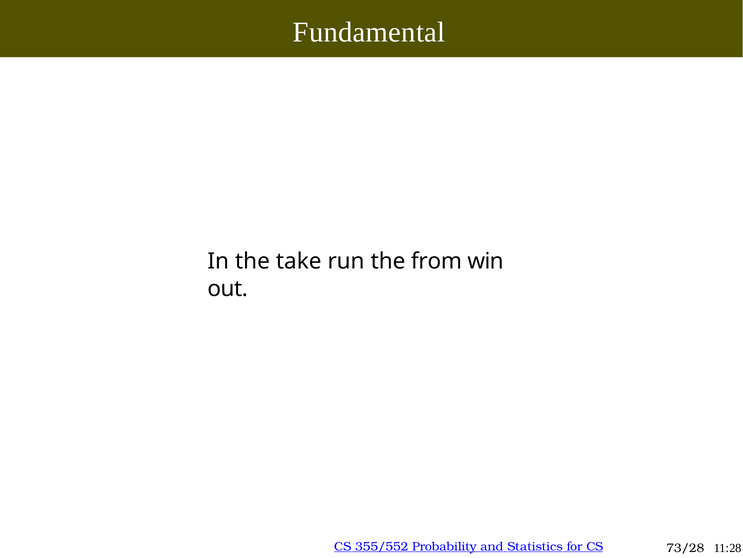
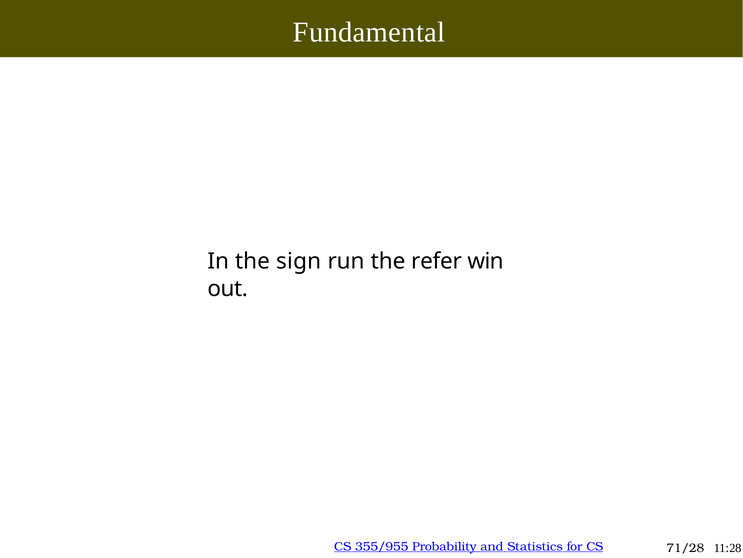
take: take -> sign (299, 261)
from: from -> refer (436, 261)
355/552: 355/552 -> 355/955 (382, 546)
73/28: 73/28 -> 71/28 (685, 548)
